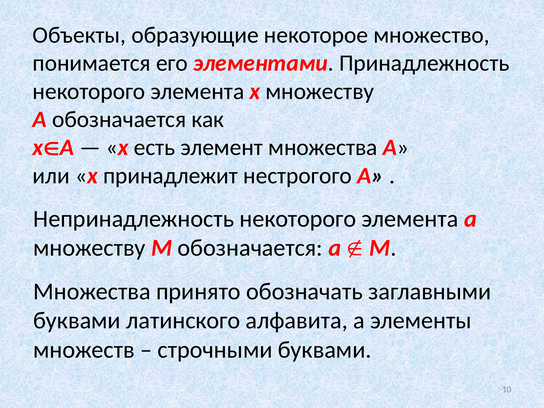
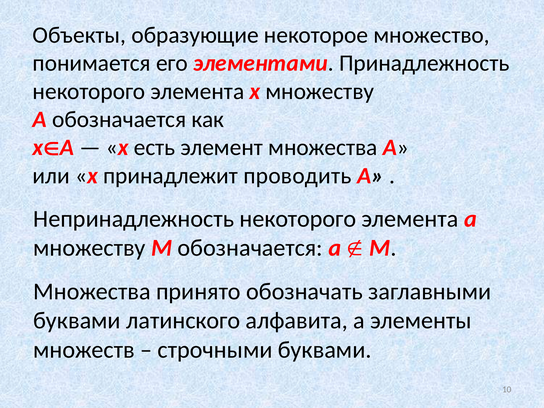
нестрогого: нестрогого -> проводить (297, 176)
